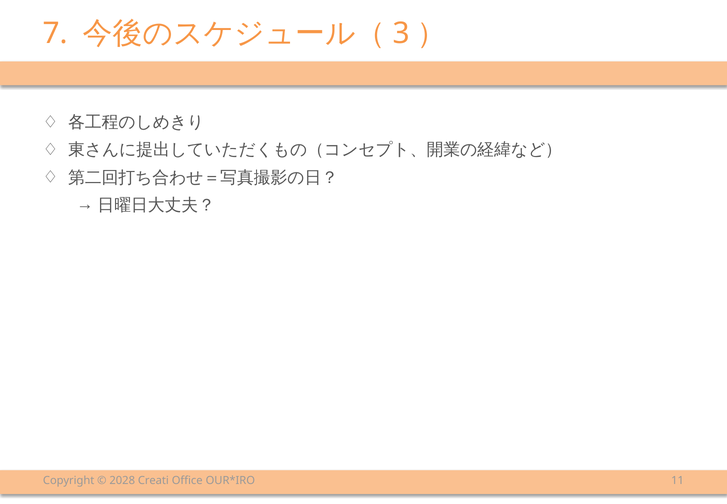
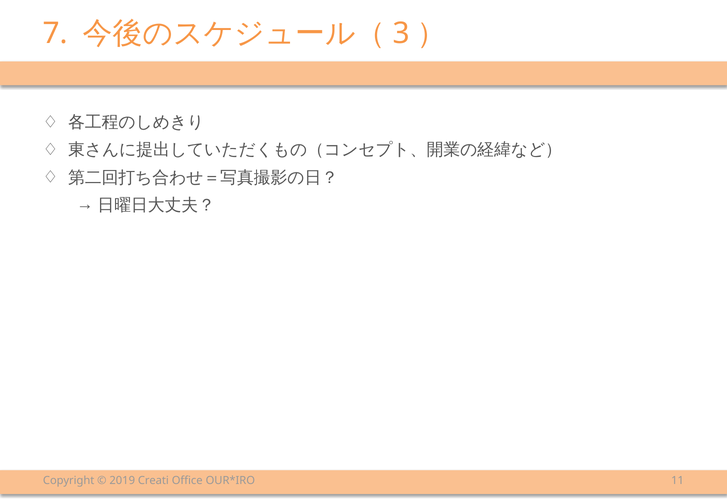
2028: 2028 -> 2019 (122, 480)
